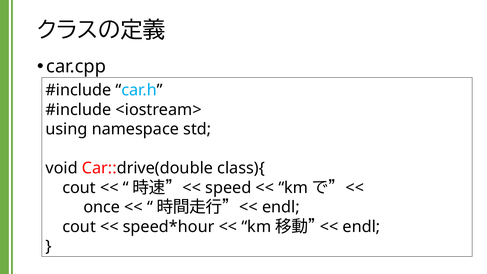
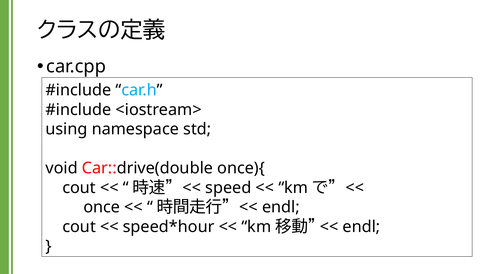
class){: class){ -> once){ (241, 168)
